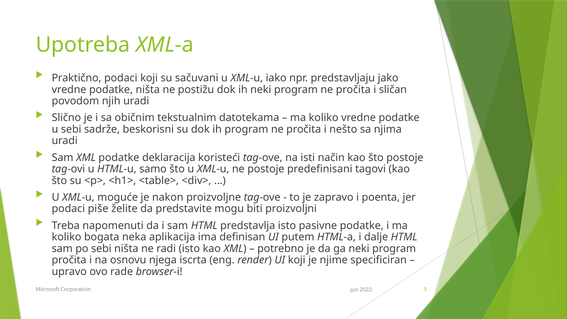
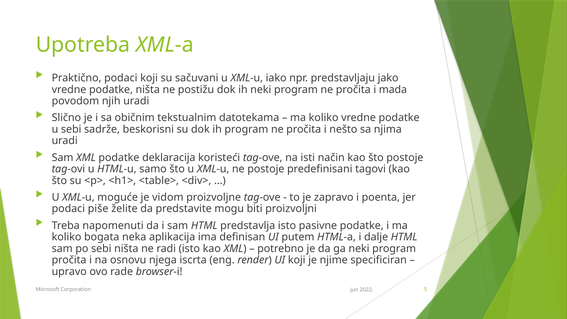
sličan: sličan -> mada (393, 89)
nakon: nakon -> vidom (168, 197)
